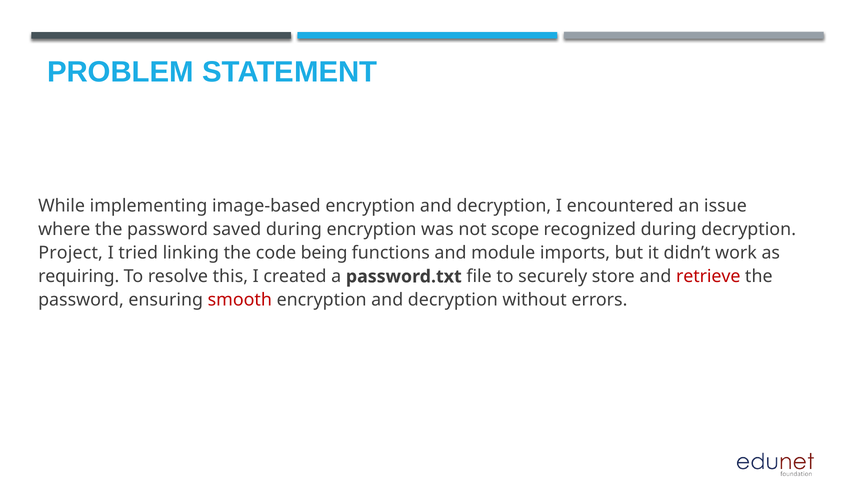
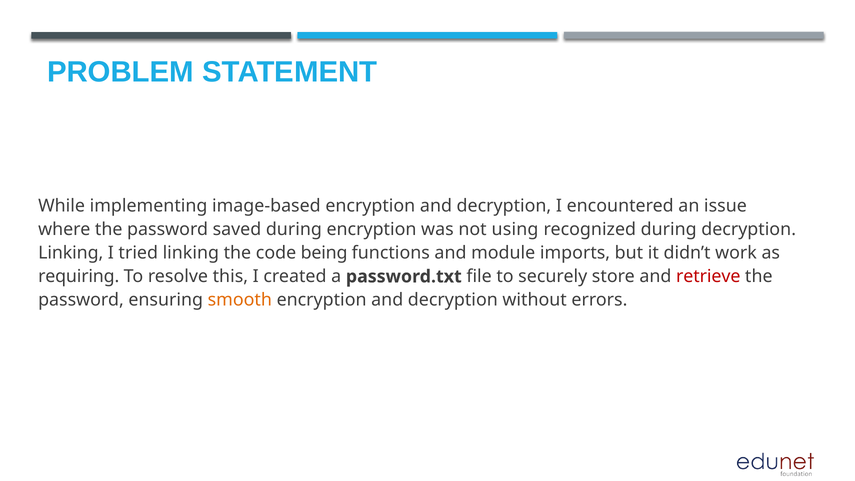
scope: scope -> using (515, 229)
Project: Project -> Linking (71, 253)
smooth colour: red -> orange (240, 300)
